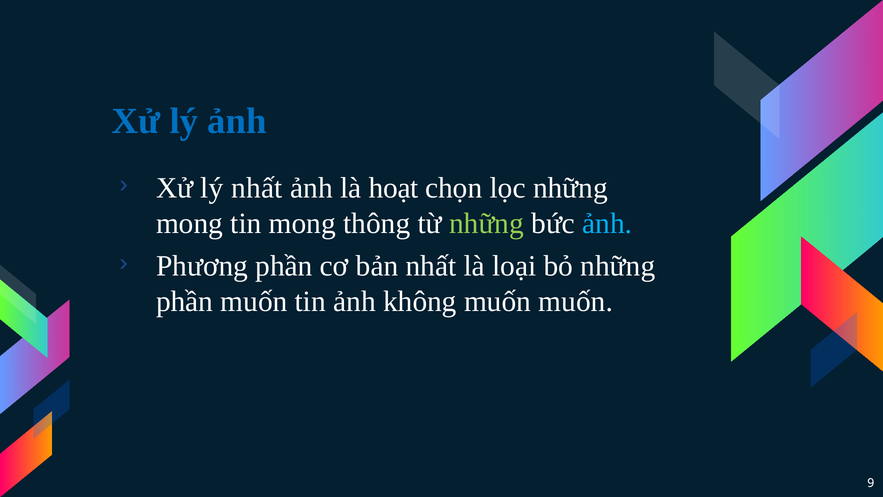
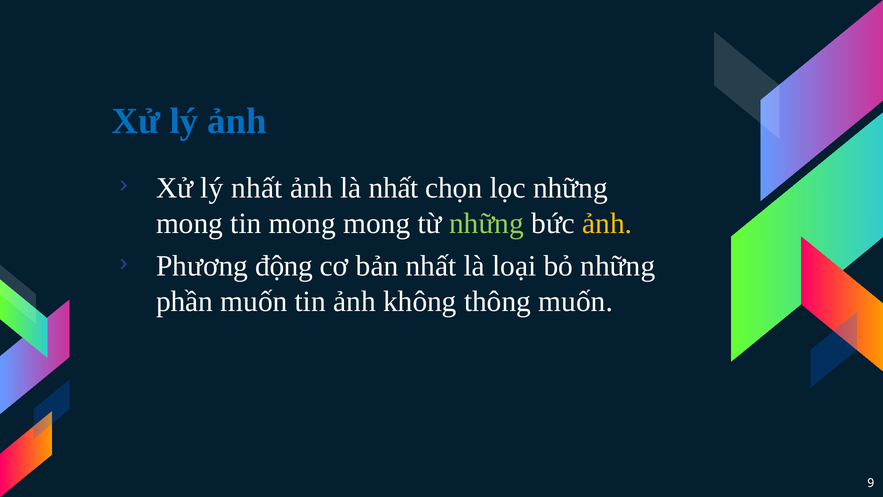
là hoạt: hoạt -> nhất (394, 188)
mong thông: thông -> mong (377, 223)
ảnh colour: light blue -> yellow (607, 223)
Phương phần: phần -> động (284, 266)
không muốn: muốn -> thông (498, 301)
